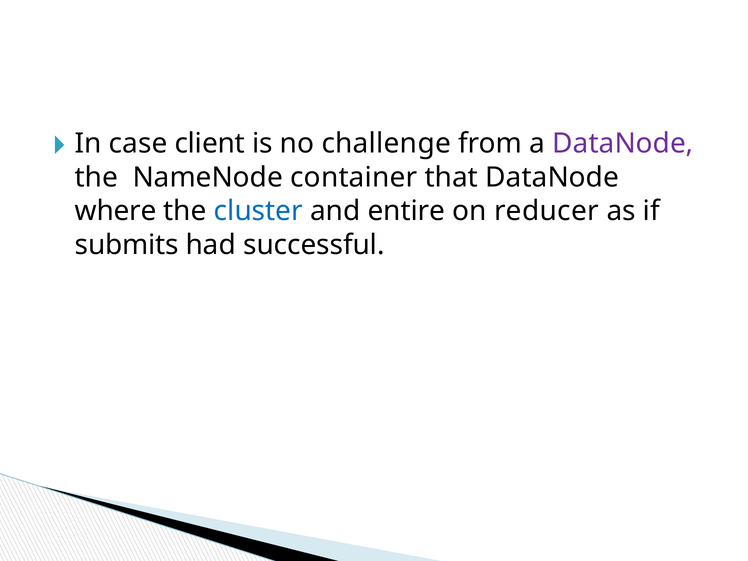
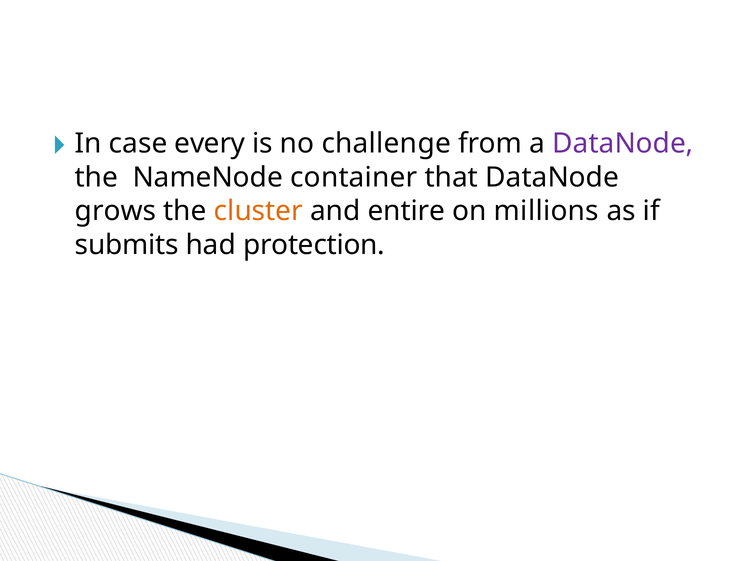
client: client -> every (210, 144)
where: where -> grows (115, 211)
cluster colour: blue -> orange (258, 211)
reducer: reducer -> millions (546, 211)
successful: successful -> protection (314, 245)
